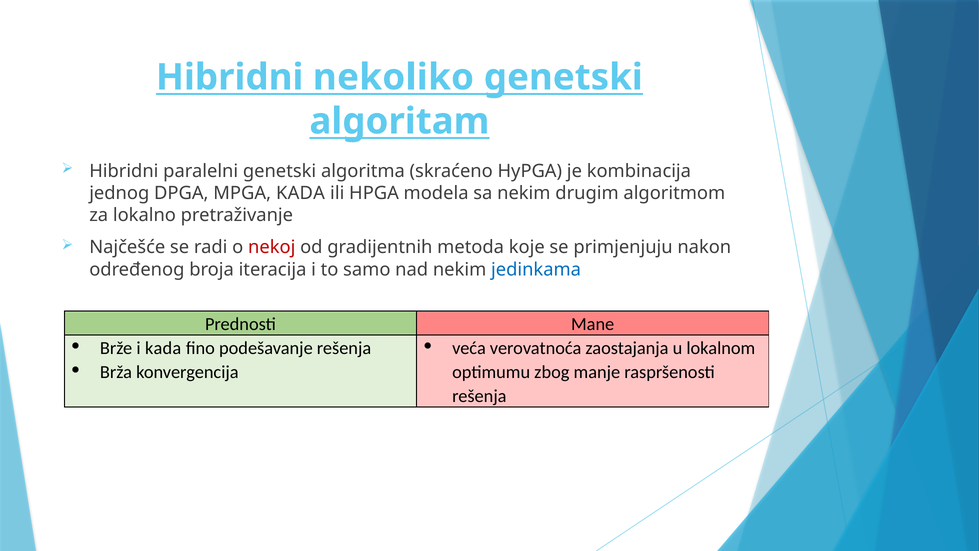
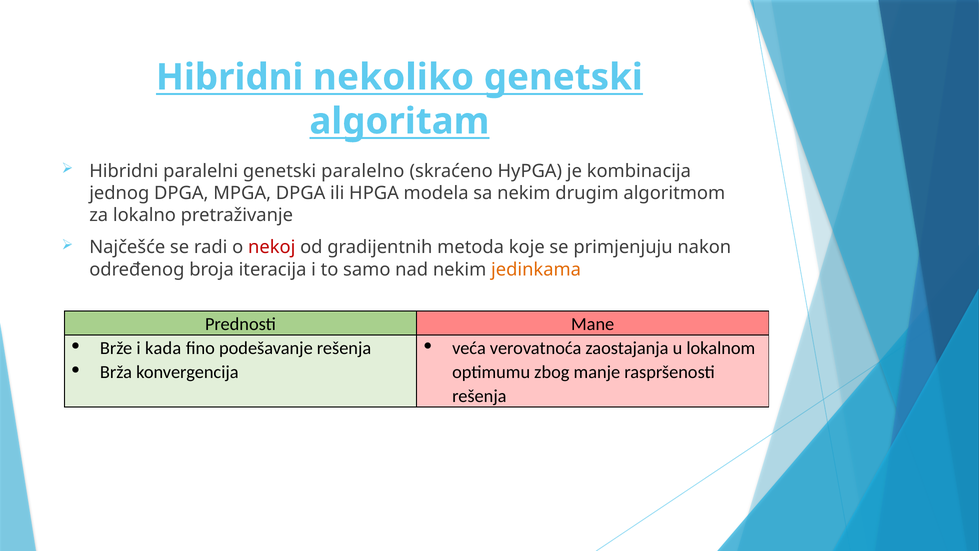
algoritma: algoritma -> paralelno (363, 171)
MPGA KADA: KADA -> DPGA (301, 193)
jedinkama colour: blue -> orange (536, 269)
